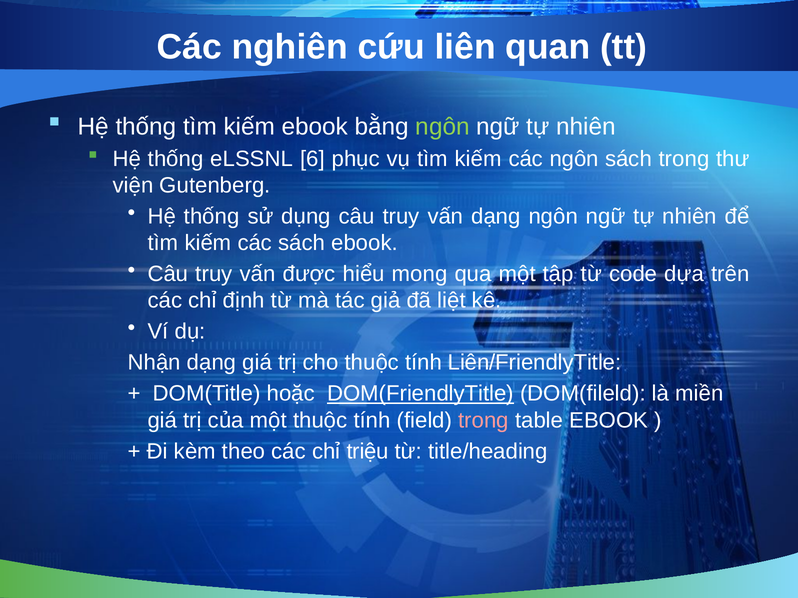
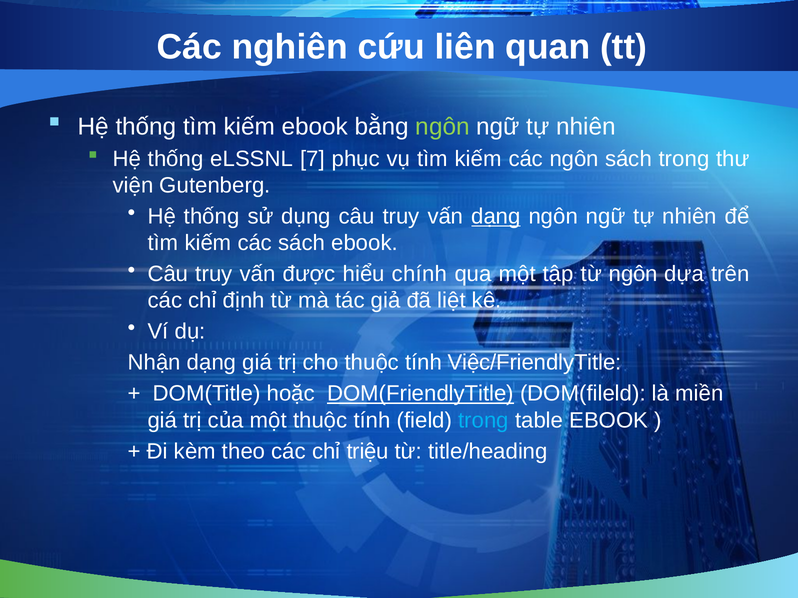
6: 6 -> 7 (312, 159)
dạng underline: none -> present (496, 217)
mong: mong -> chính (420, 274)
từ code: code -> ngôn (633, 274)
Liên/FriendlyTitle: Liên/FriendlyTitle -> Việc/FriendlyTitle (535, 363)
trong colour: pink -> light blue (484, 421)
